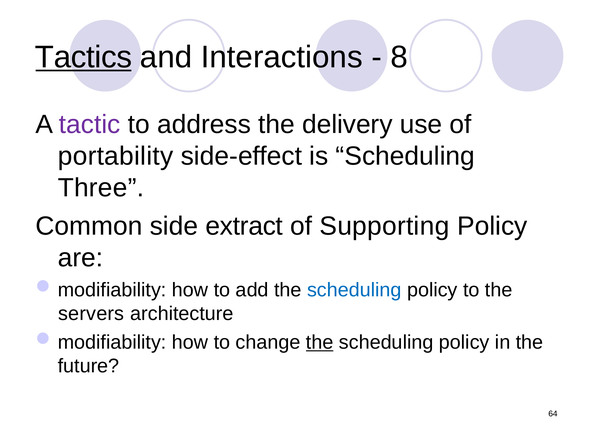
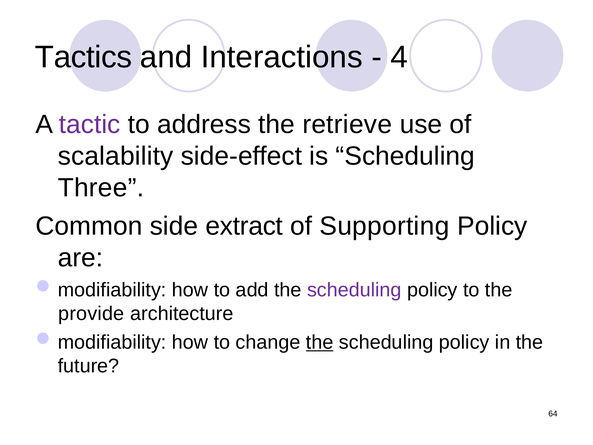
Tactics underline: present -> none (84, 57)
8: 8 -> 4 (399, 57)
delivery: delivery -> retrieve (347, 124)
portability: portability -> scalability (116, 156)
scheduling colour: blue -> purple (354, 290)
servers: servers -> provide (91, 313)
